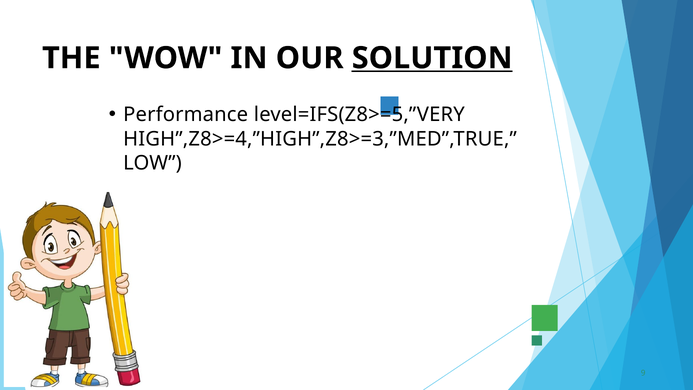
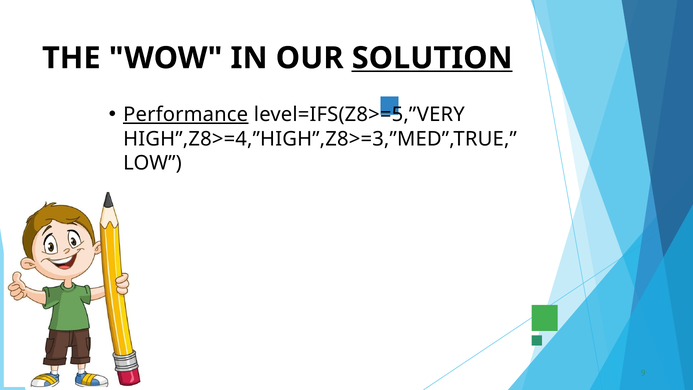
Performance underline: none -> present (186, 115)
